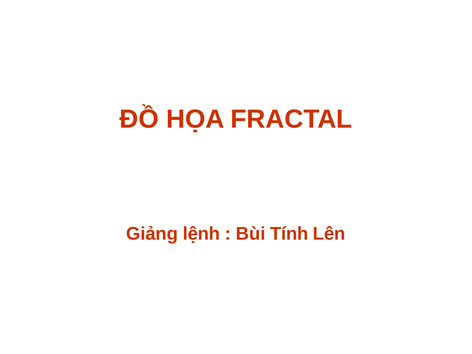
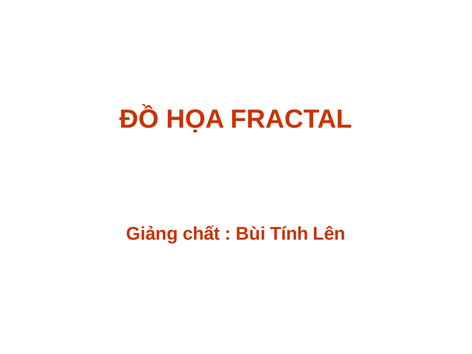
lệnh: lệnh -> chất (201, 234)
